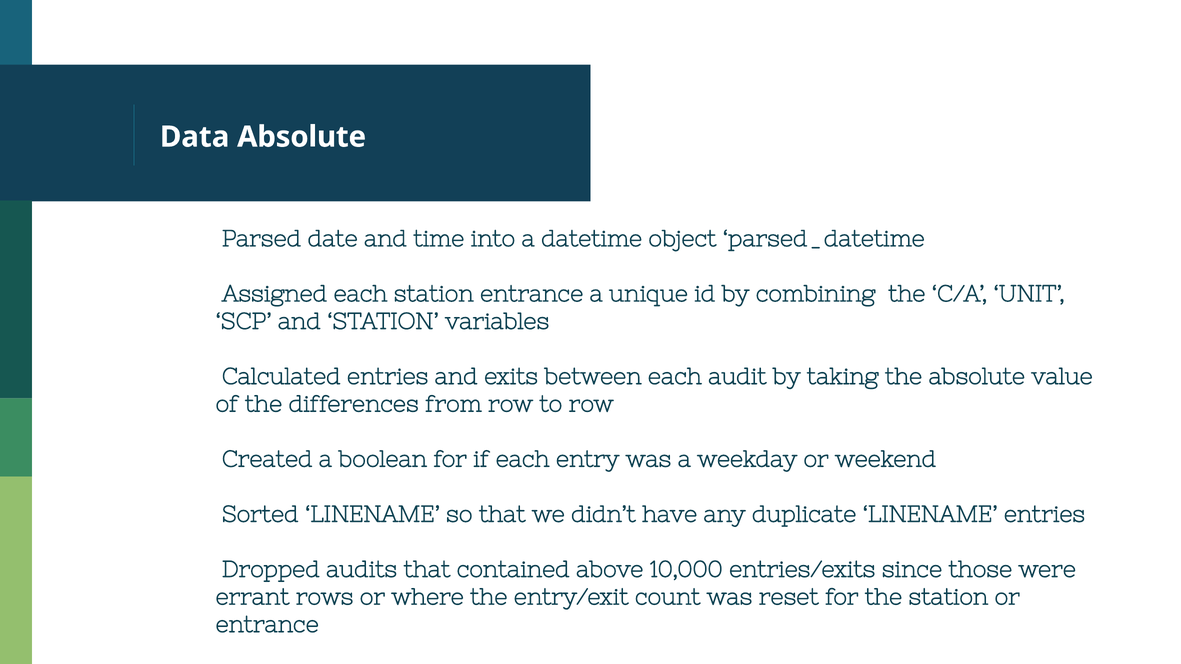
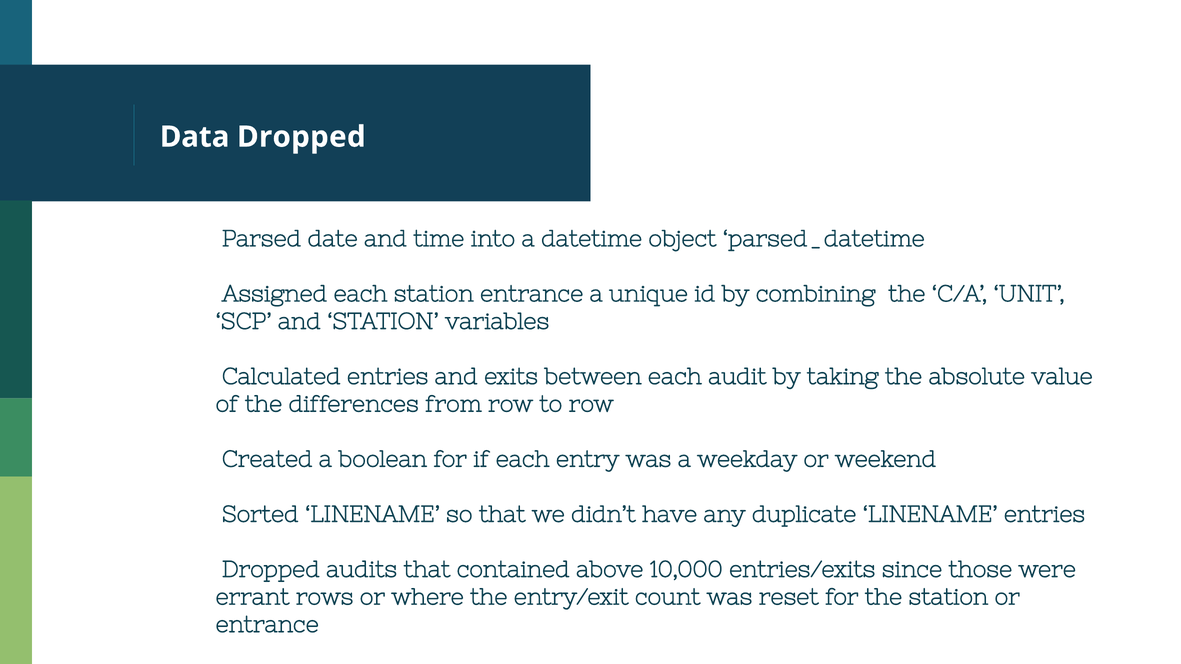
Data Absolute: Absolute -> Dropped (301, 137)
